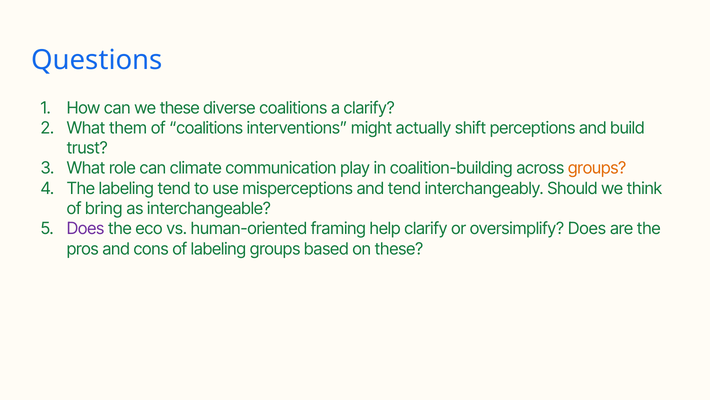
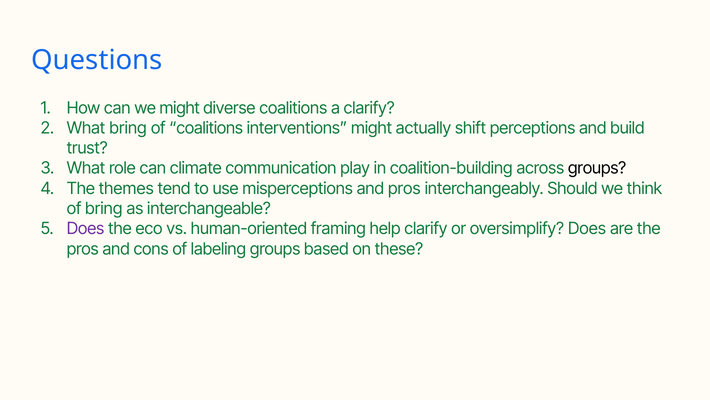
we these: these -> might (180, 108)
What them: them -> bring (128, 128)
groups colour: orange -> black (597, 168)
The labeling: labeling -> themes (126, 188)
and tend: tend -> pros (404, 188)
